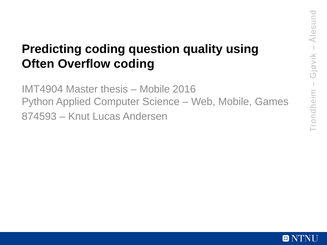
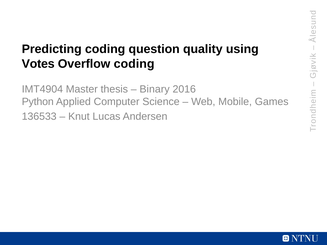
Often: Often -> Votes (38, 64)
Mobile: Mobile -> Binary (155, 89)
874593: 874593 -> 136533 (39, 117)
